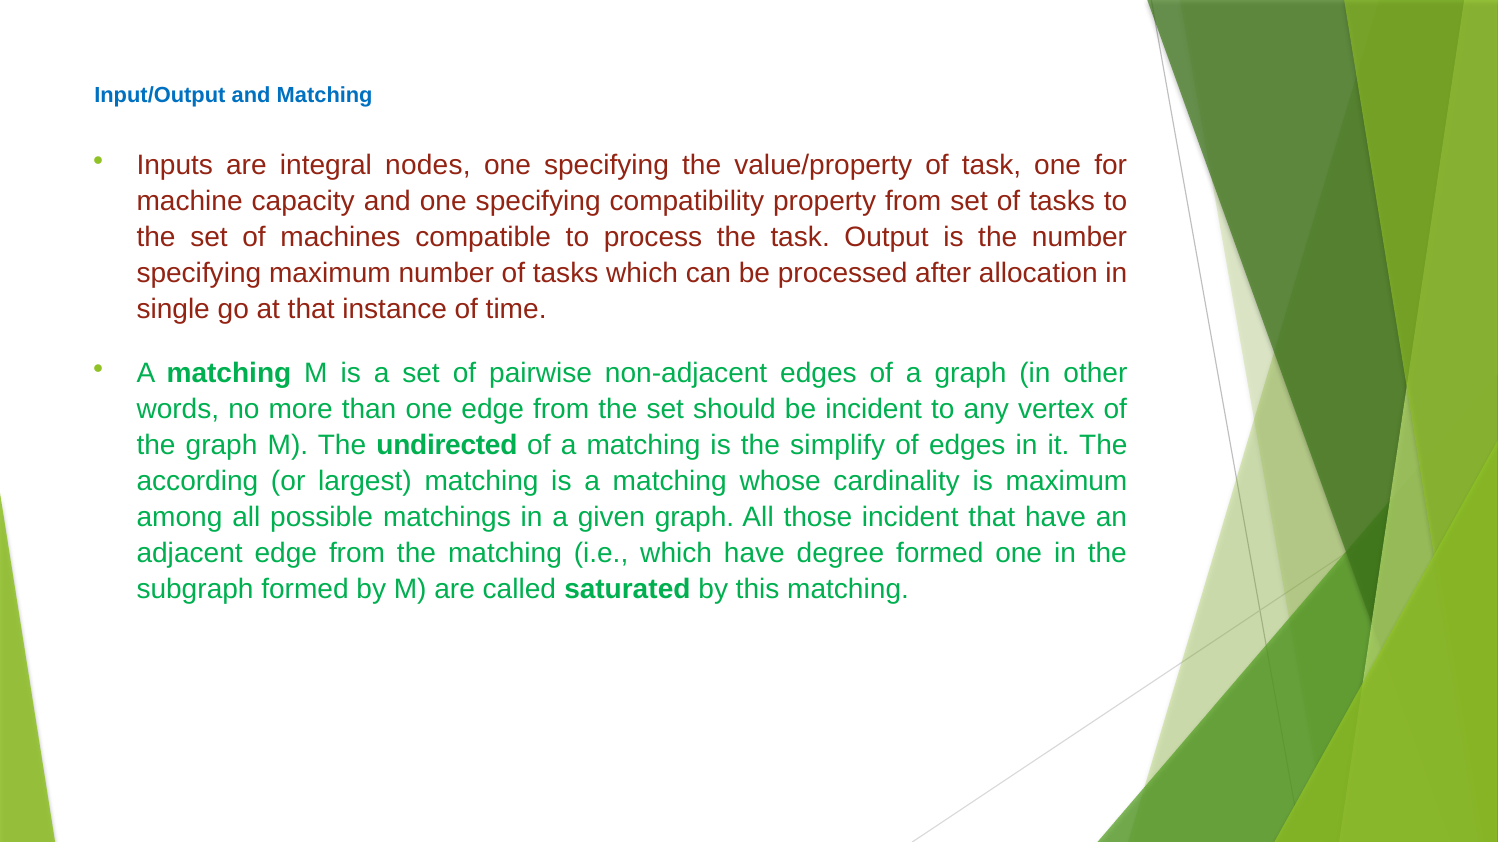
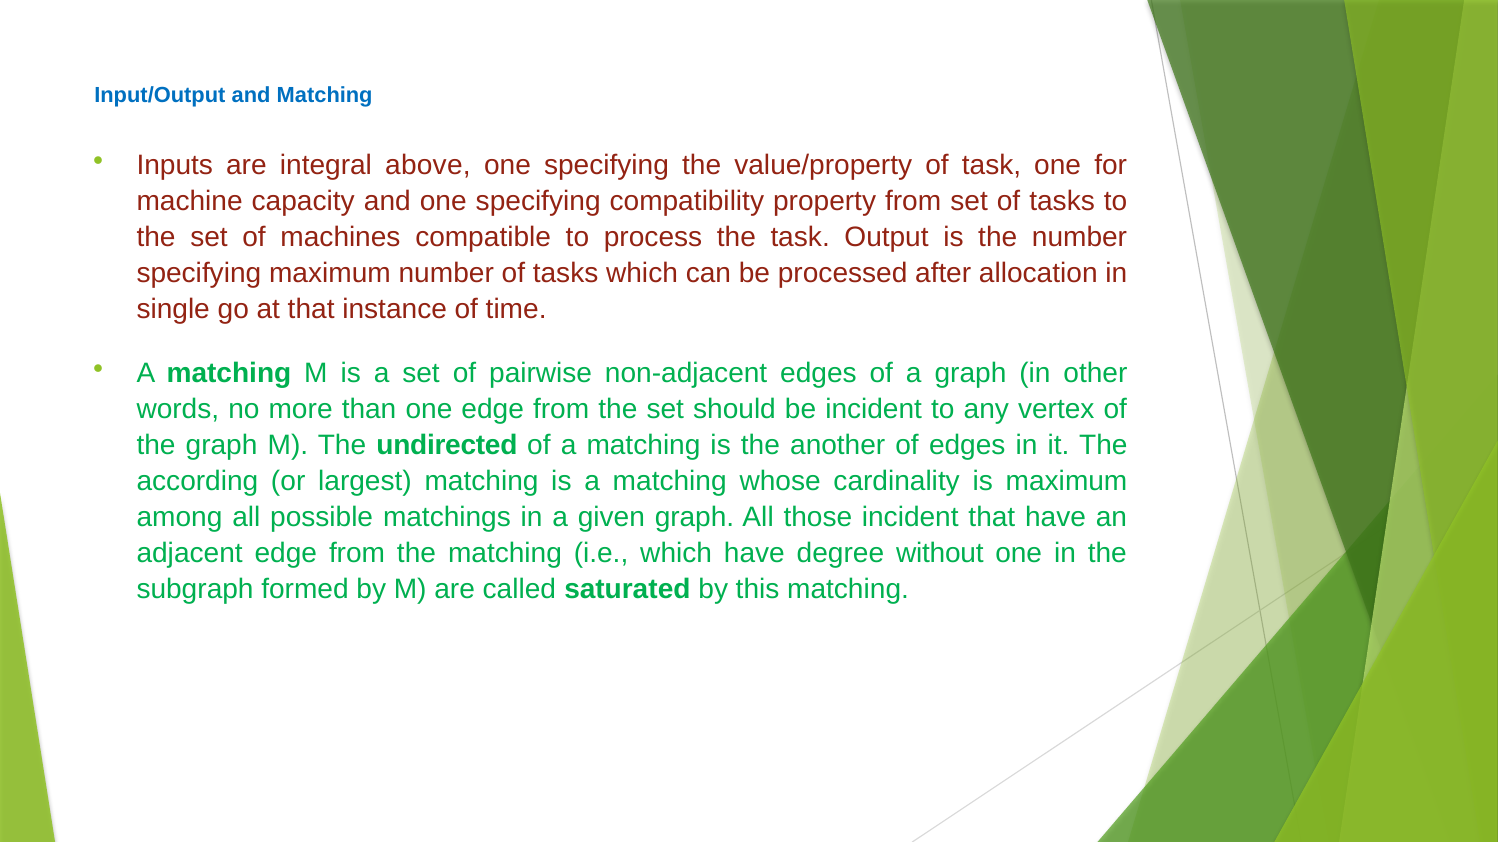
nodes: nodes -> above (428, 165)
simplify: simplify -> another (838, 446)
degree formed: formed -> without (940, 554)
